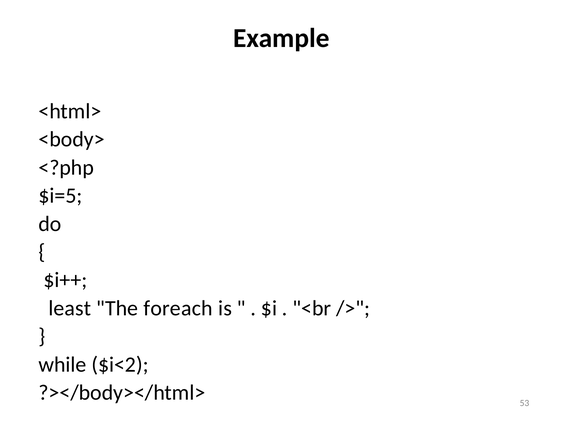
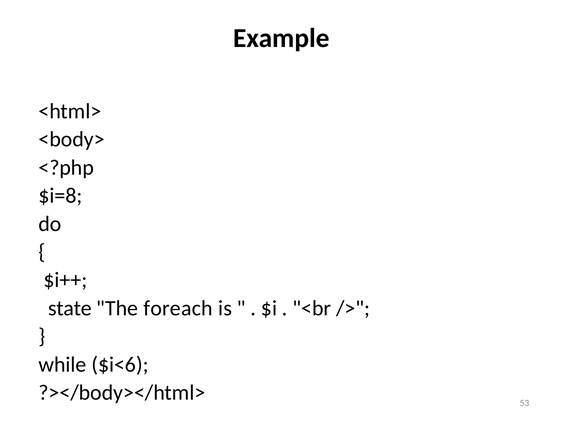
$i=5: $i=5 -> $i=8 (60, 196)
least: least -> state (70, 308)
$i<2: $i<2 -> $i<6 (120, 365)
